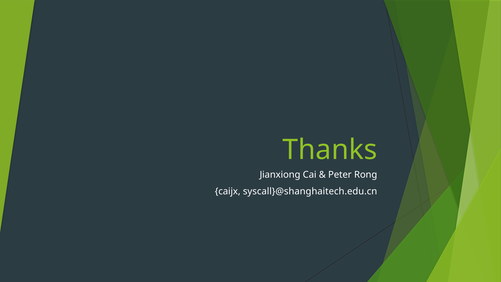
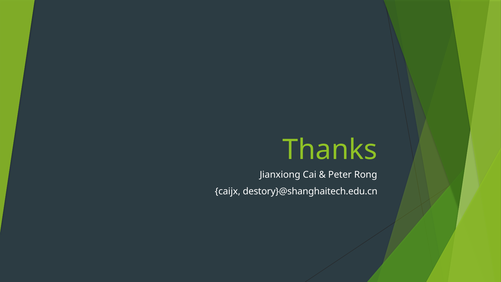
syscall}@shanghaitech.edu.cn: syscall}@shanghaitech.edu.cn -> destory}@shanghaitech.edu.cn (310, 191)
